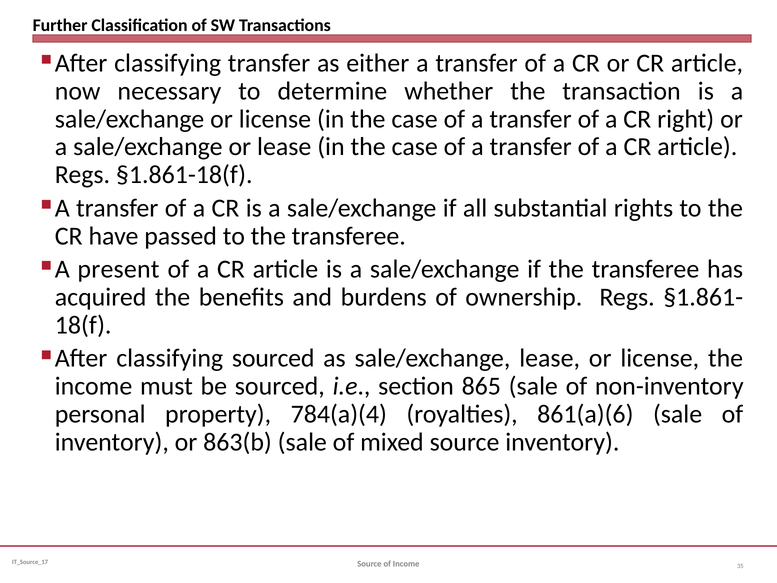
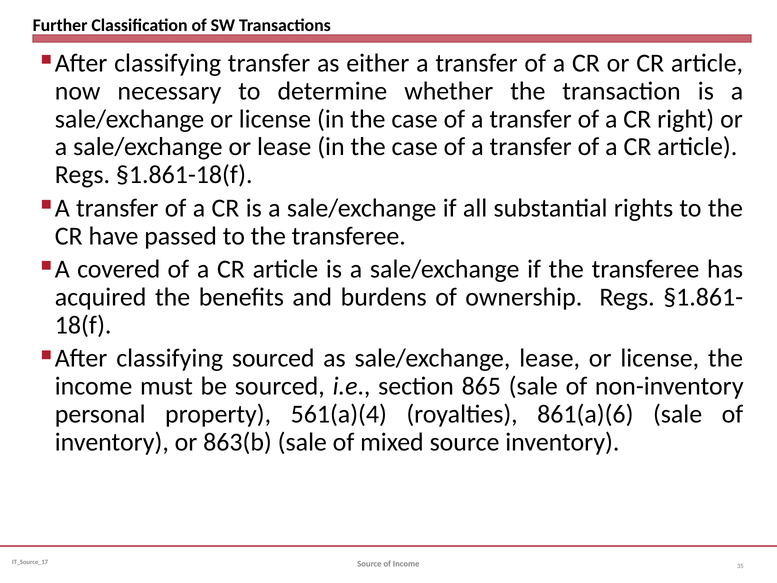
present: present -> covered (119, 269)
784(a)(4: 784(a)(4 -> 561(a)(4 (339, 414)
